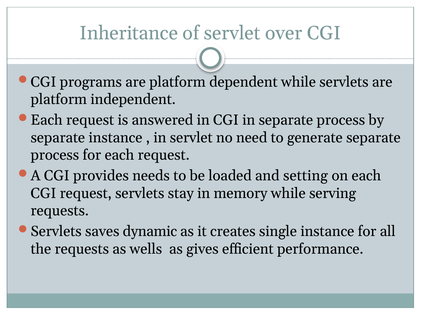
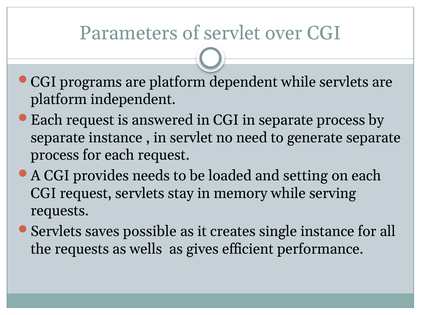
Inheritance: Inheritance -> Parameters (129, 33)
dynamic: dynamic -> possible (150, 232)
